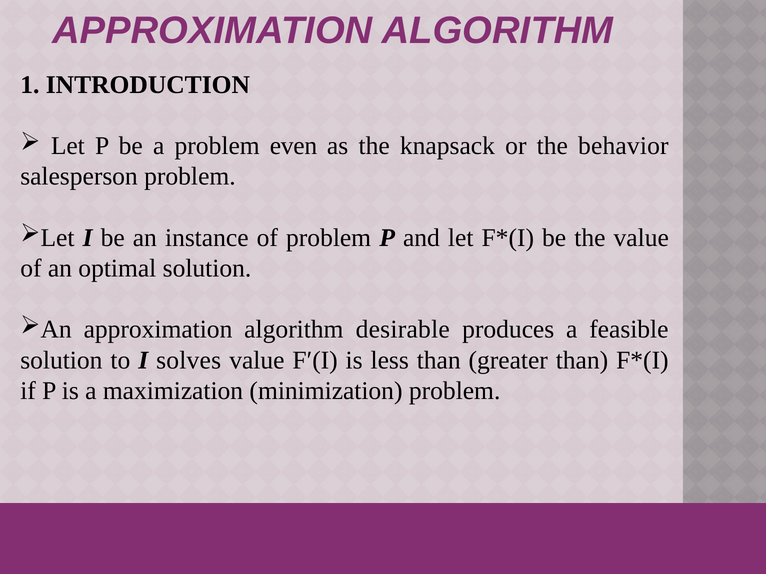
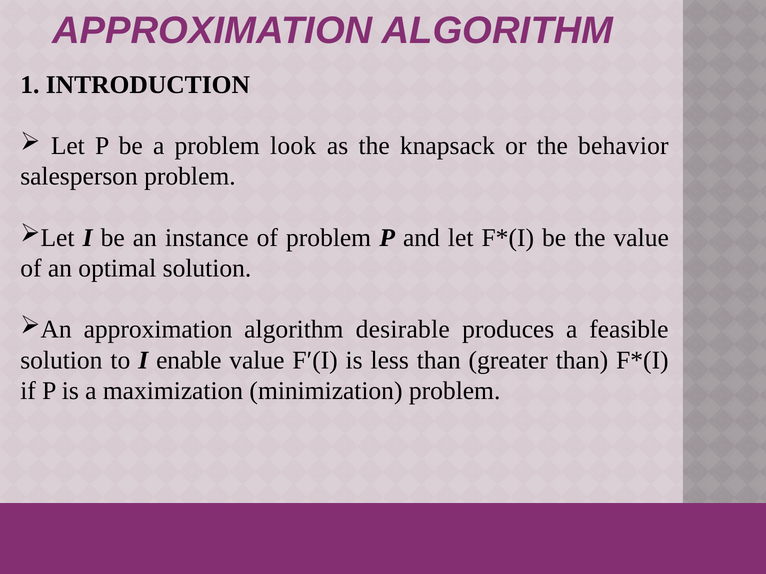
even: even -> look (293, 146)
solves: solves -> enable (189, 360)
